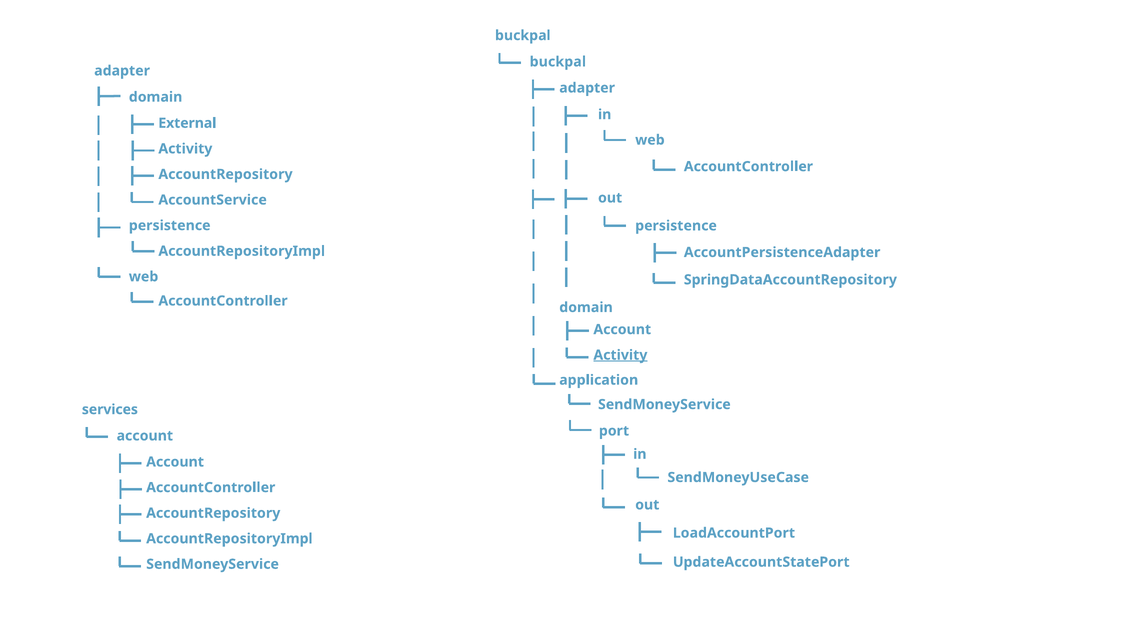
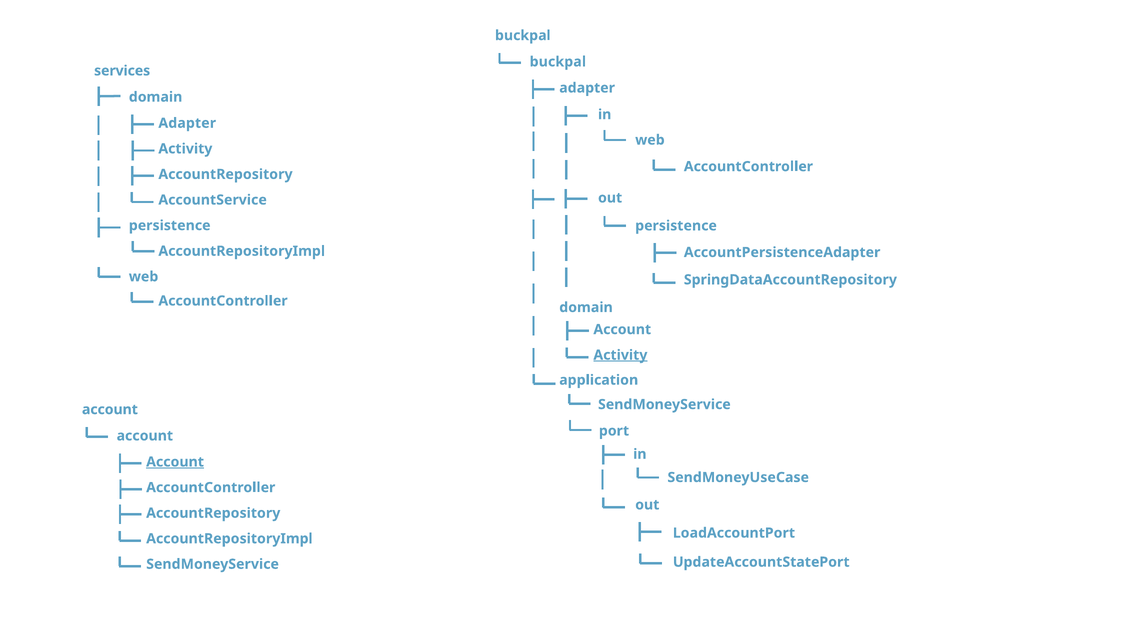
adapter: adapter -> services (122, 71)
External: External -> Adapter (187, 123)
services: services -> account (110, 409)
Account underline: none -> present (175, 461)
